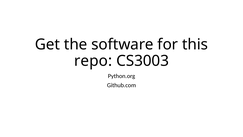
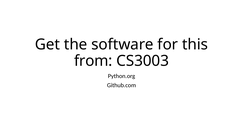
repo: repo -> from (93, 61)
